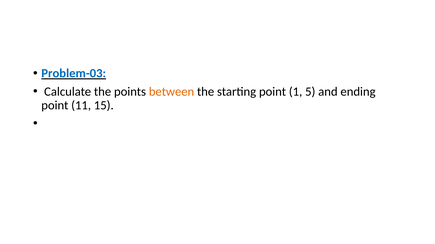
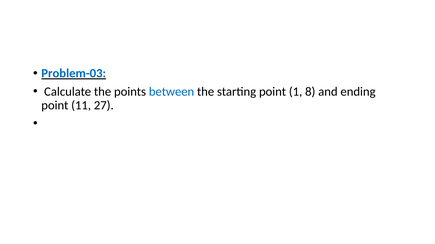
between colour: orange -> blue (172, 92)
5: 5 -> 8 (310, 92)
15: 15 -> 27 (104, 105)
